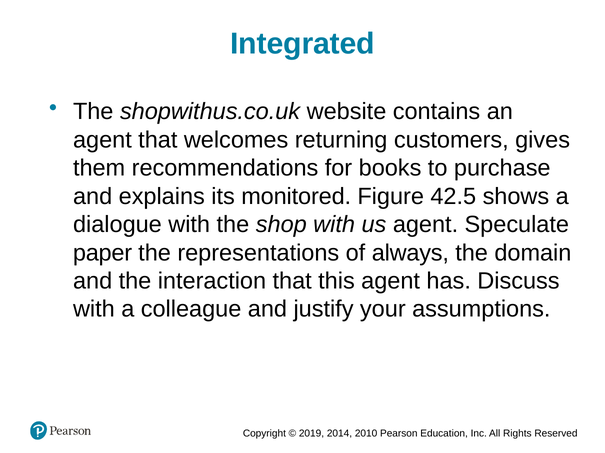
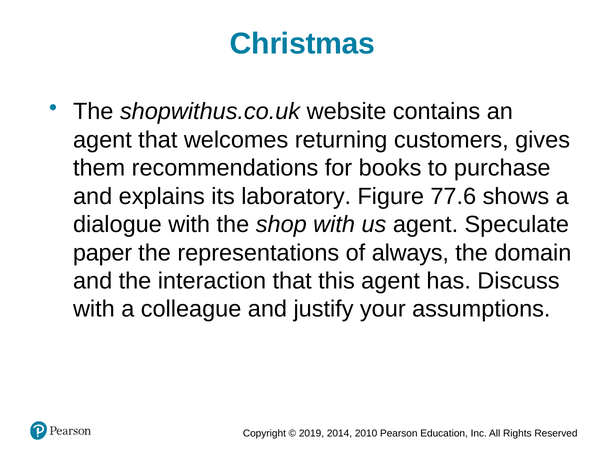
Integrated: Integrated -> Christmas (303, 44)
monitored: monitored -> laboratory (296, 197)
42.5: 42.5 -> 77.6 (453, 197)
